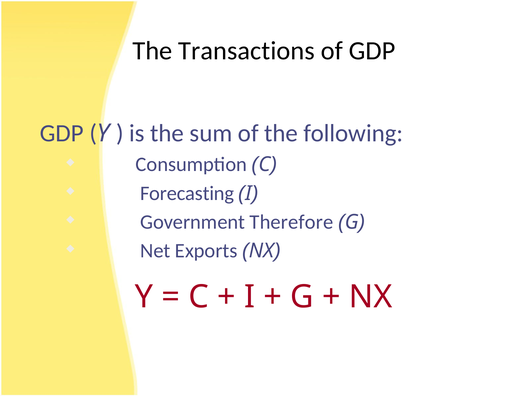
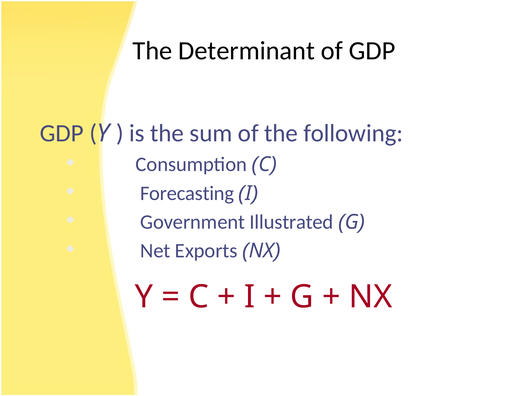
Transactions: Transactions -> Determinant (247, 51)
Therefore: Therefore -> Illustrated (292, 222)
